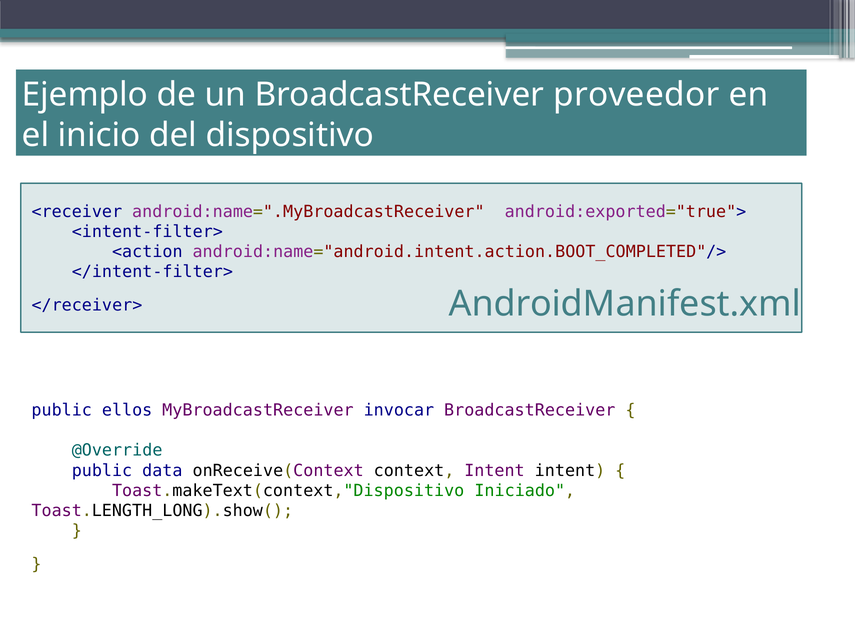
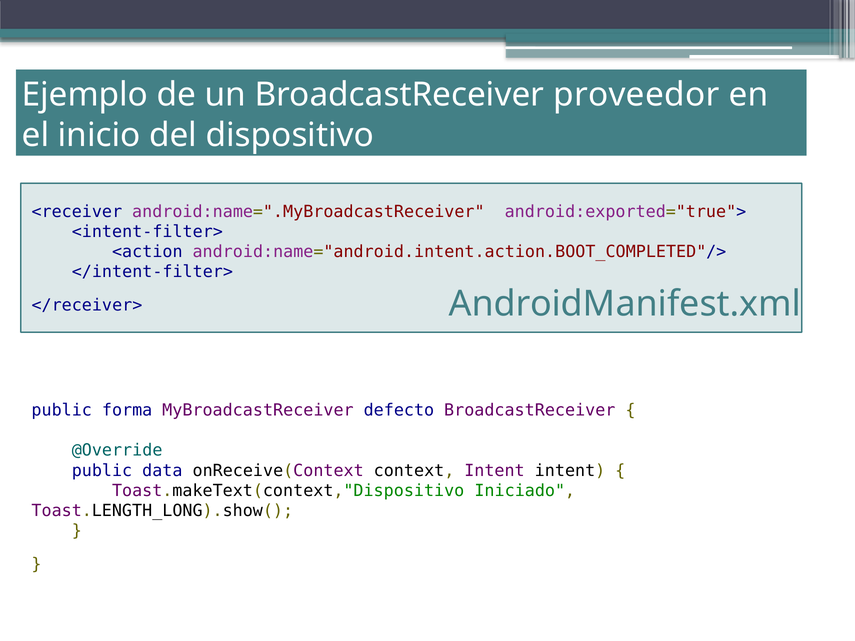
ellos: ellos -> forma (127, 411)
invocar: invocar -> defecto (399, 411)
